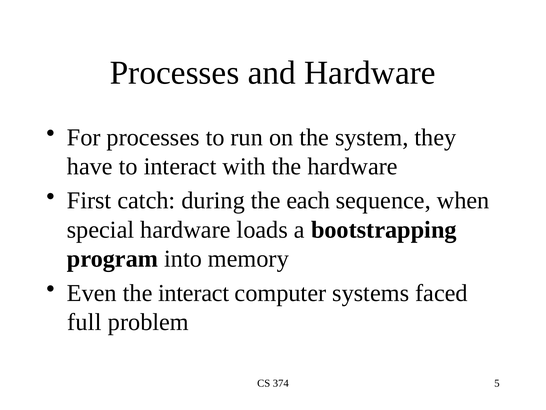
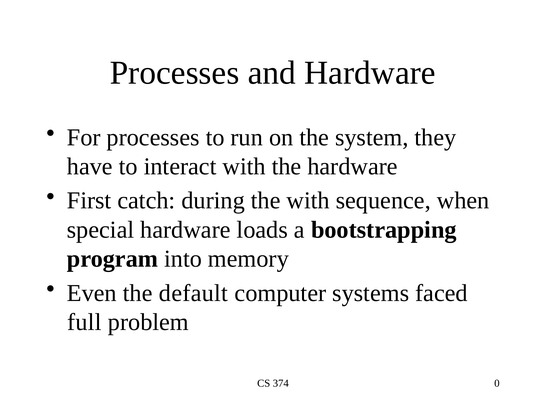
the each: each -> with (308, 200)
the interact: interact -> default (193, 293)
5: 5 -> 0 (497, 383)
